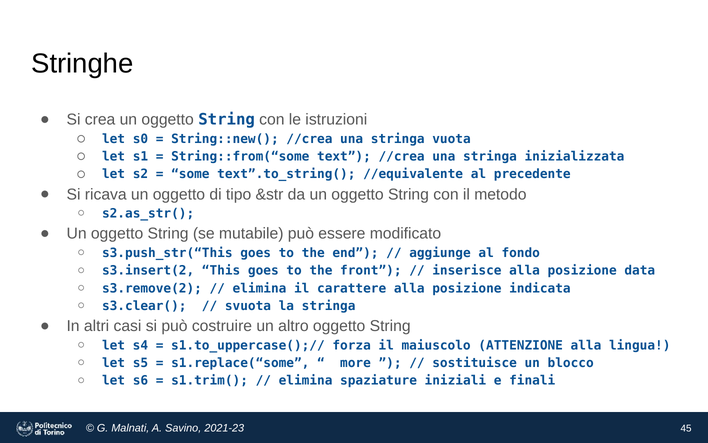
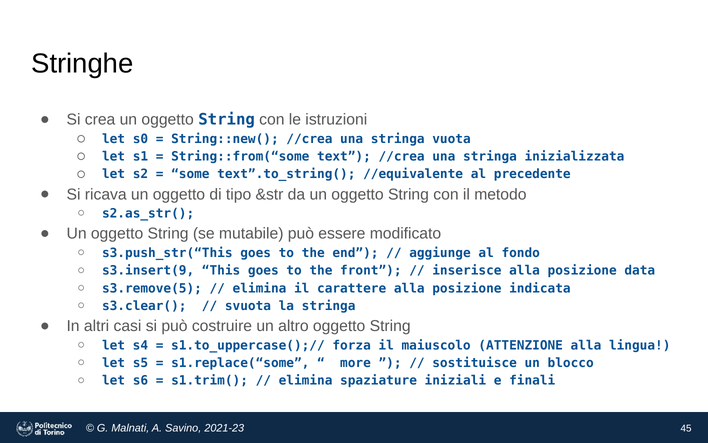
s3.insert(2: s3.insert(2 -> s3.insert(9 (148, 270)
s3.remove(2: s3.remove(2 -> s3.remove(5 (152, 288)
